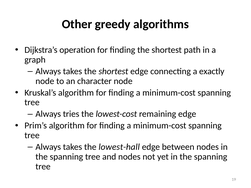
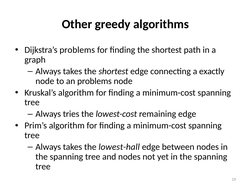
Dijkstra’s operation: operation -> problems (77, 50)
an character: character -> problems (94, 81)
